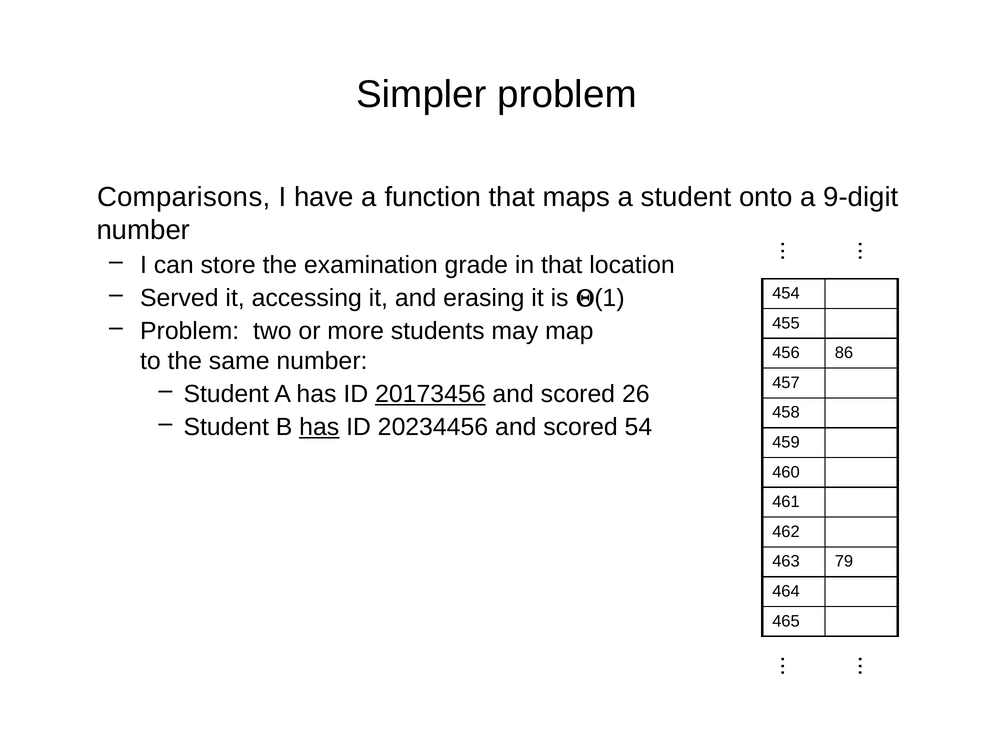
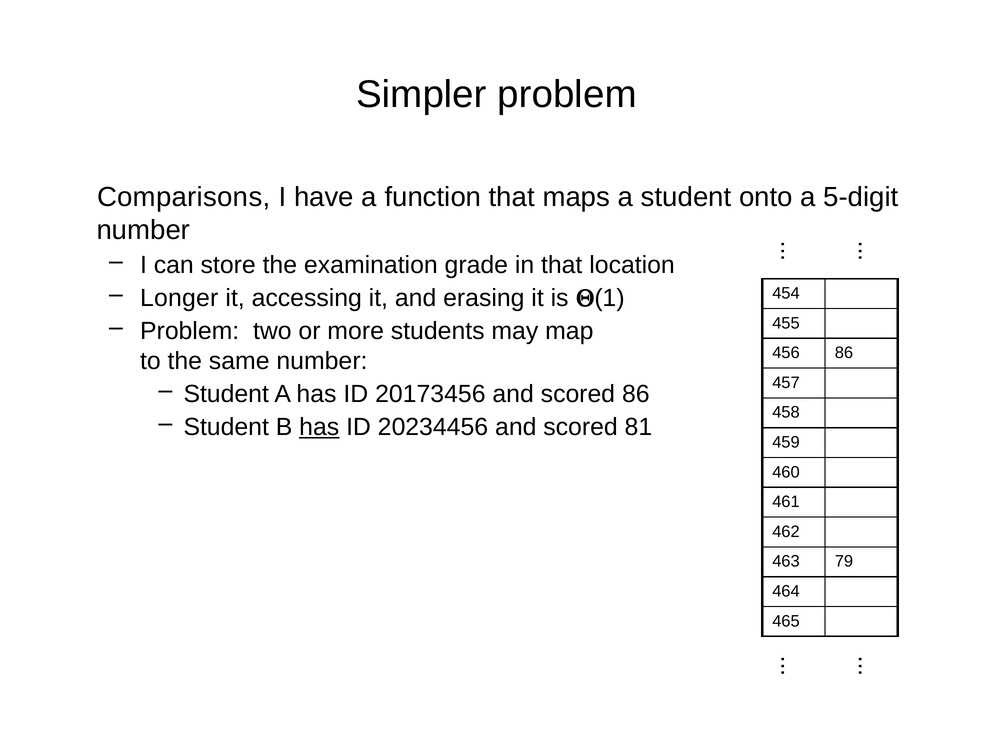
9-digit: 9-digit -> 5-digit (861, 197)
Served: Served -> Longer (179, 298)
20173456 underline: present -> none (430, 394)
scored 26: 26 -> 86 (636, 394)
54: 54 -> 81 (638, 427)
